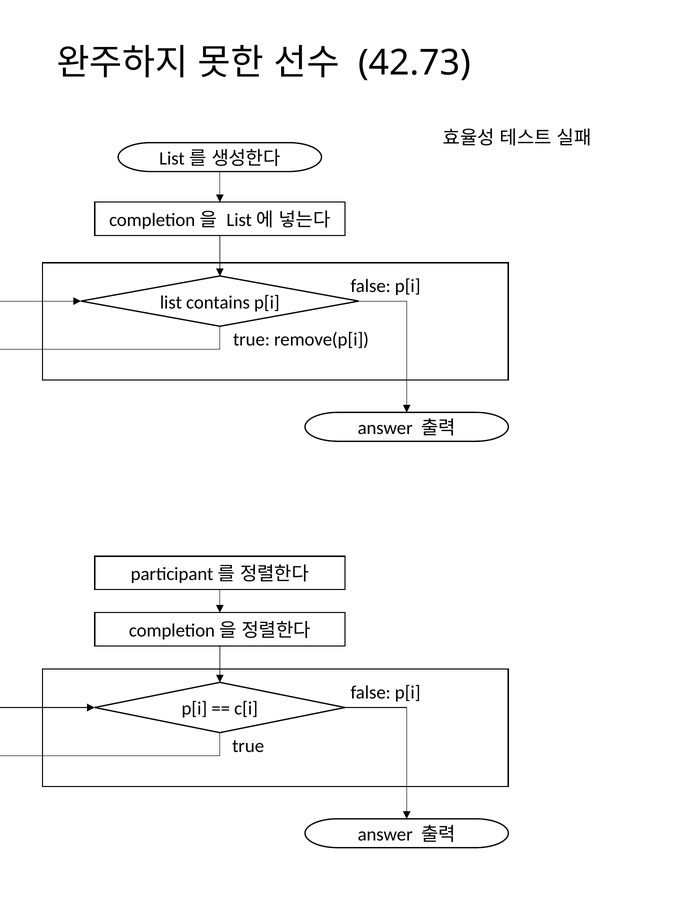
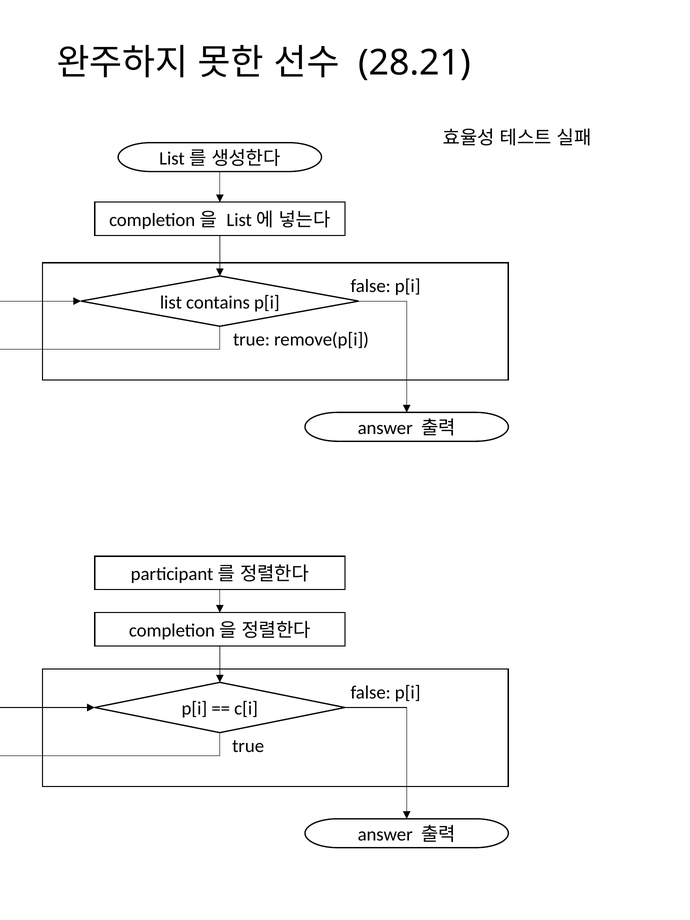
42.73: 42.73 -> 28.21 (414, 63)
